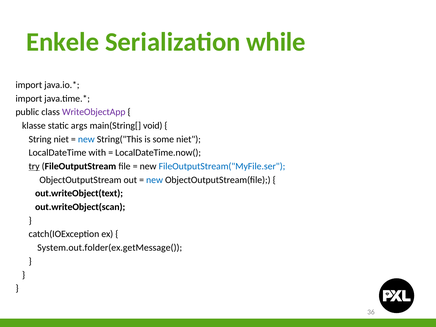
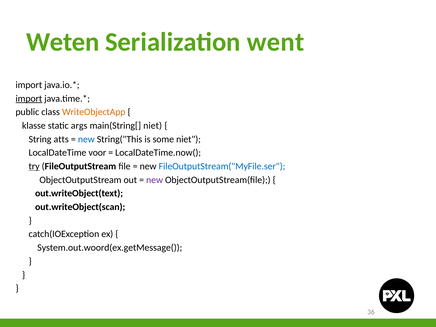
Enkele: Enkele -> Weten (63, 42)
while: while -> went (276, 42)
import underline: none -> present (29, 99)
WriteObjectApp colour: purple -> orange (94, 112)
main(String[ void: void -> niet (153, 126)
String niet: niet -> atts (61, 139)
with: with -> voor (97, 153)
new colour: blue -> purple (155, 180)
System.out.folder(ex.getMessage(: System.out.folder(ex.getMessage( -> System.out.woord(ex.getMessage( (110, 248)
